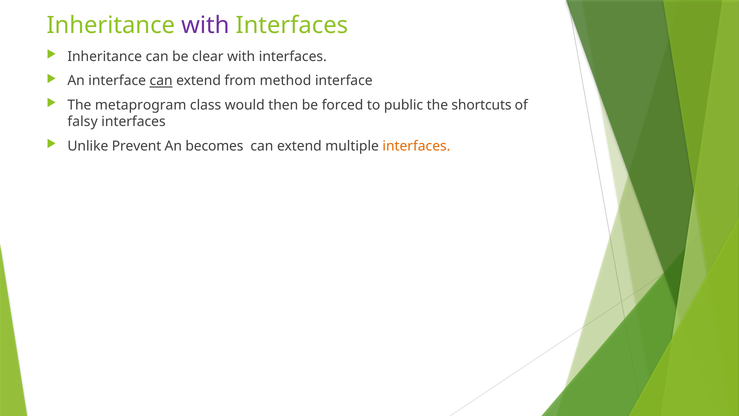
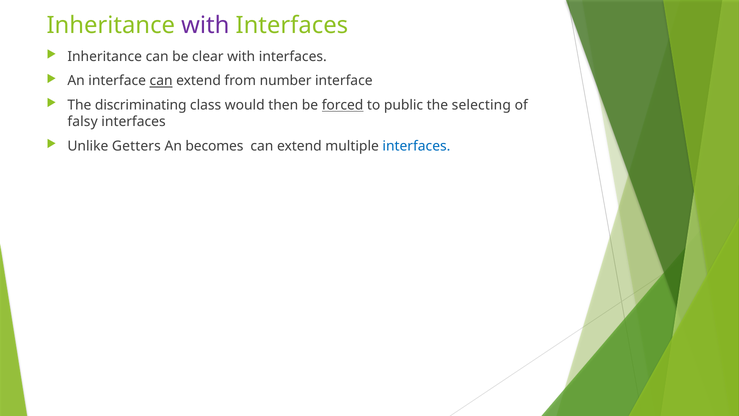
method: method -> number (286, 81)
metaprogram: metaprogram -> discriminating (141, 105)
forced underline: none -> present (343, 105)
shortcuts: shortcuts -> selecting (481, 105)
Prevent: Prevent -> Getters (136, 146)
interfaces colour: orange -> blue (416, 146)
